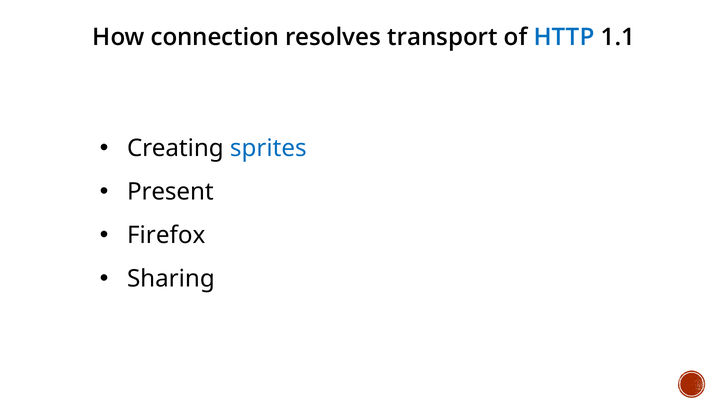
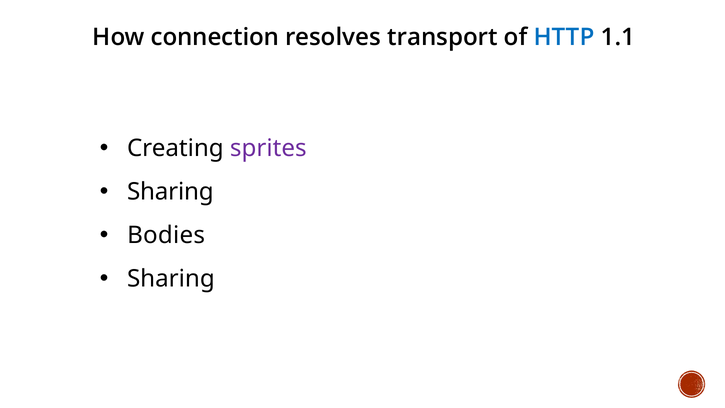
sprites colour: blue -> purple (268, 148)
Present: Present -> Sharing (170, 192)
Firefox: Firefox -> Bodies (166, 235)
